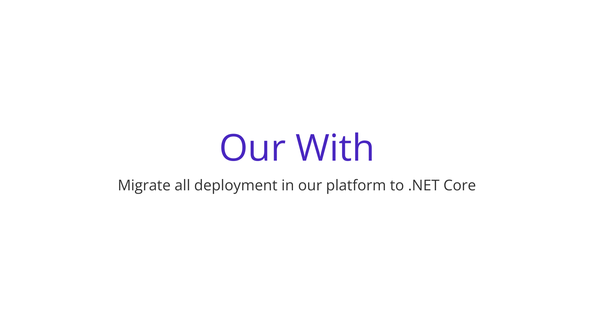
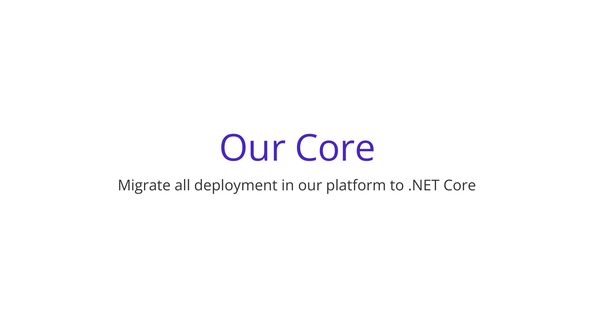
Our With: With -> Core (335, 148)
